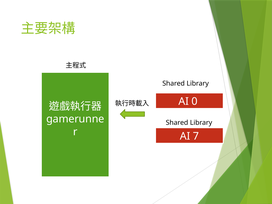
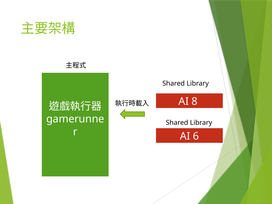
0: 0 -> 8 (195, 101)
7: 7 -> 6 (196, 136)
